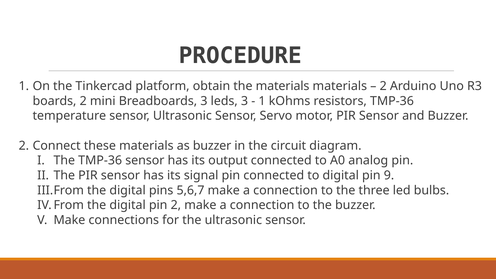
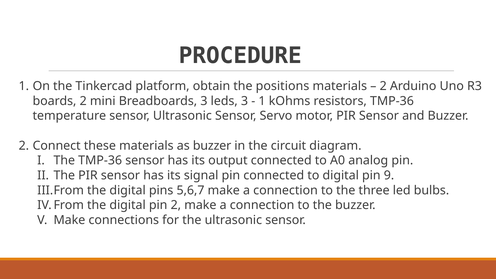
the materials: materials -> positions (283, 86)
